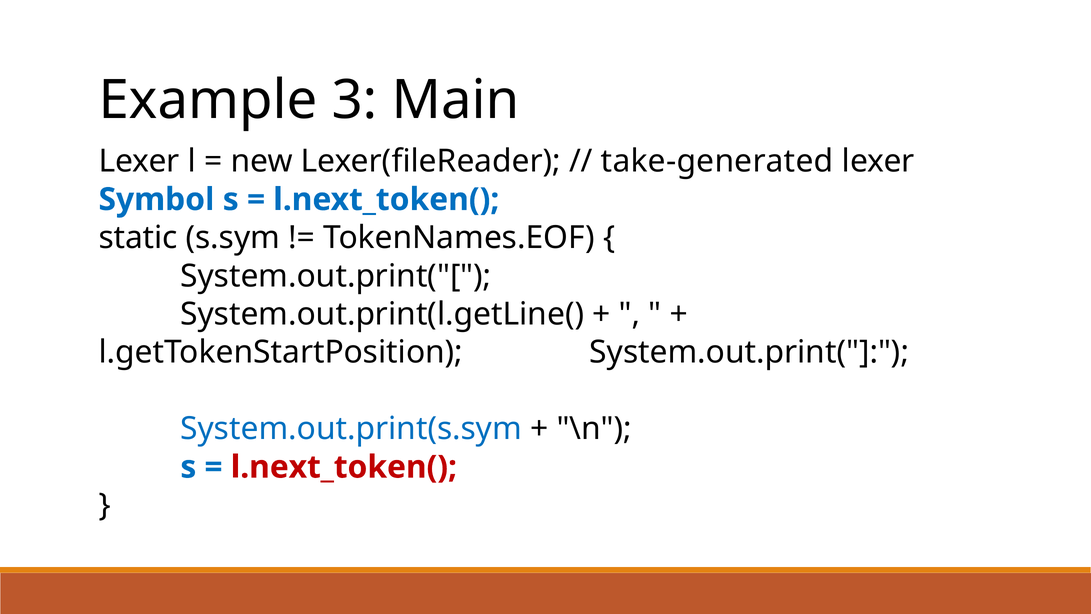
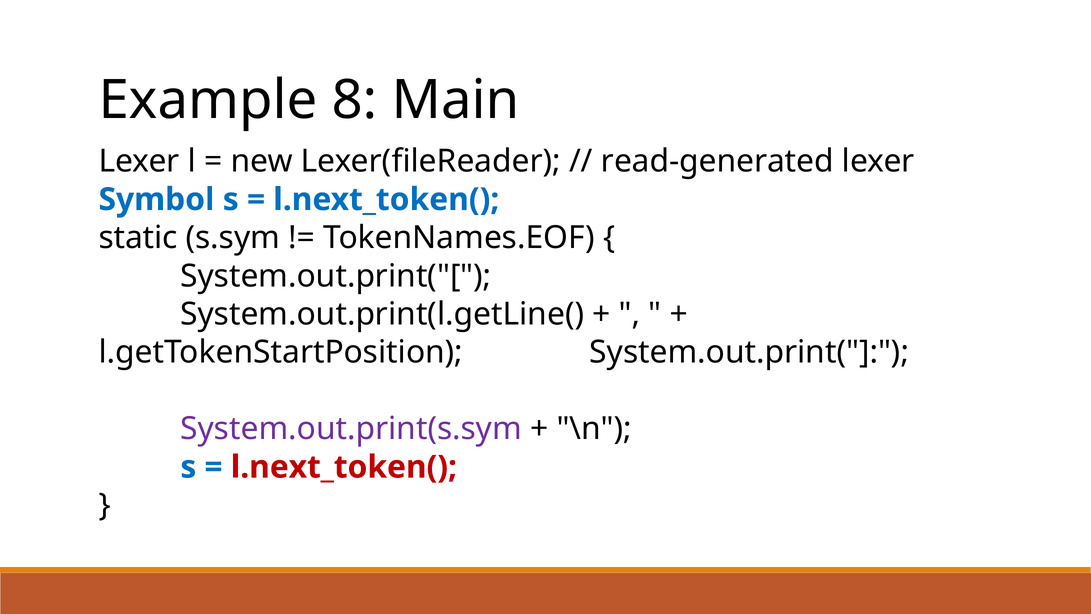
3: 3 -> 8 (355, 100)
take-generated: take-generated -> read-generated (717, 161)
System.out.print(s.sym colour: blue -> purple (351, 429)
